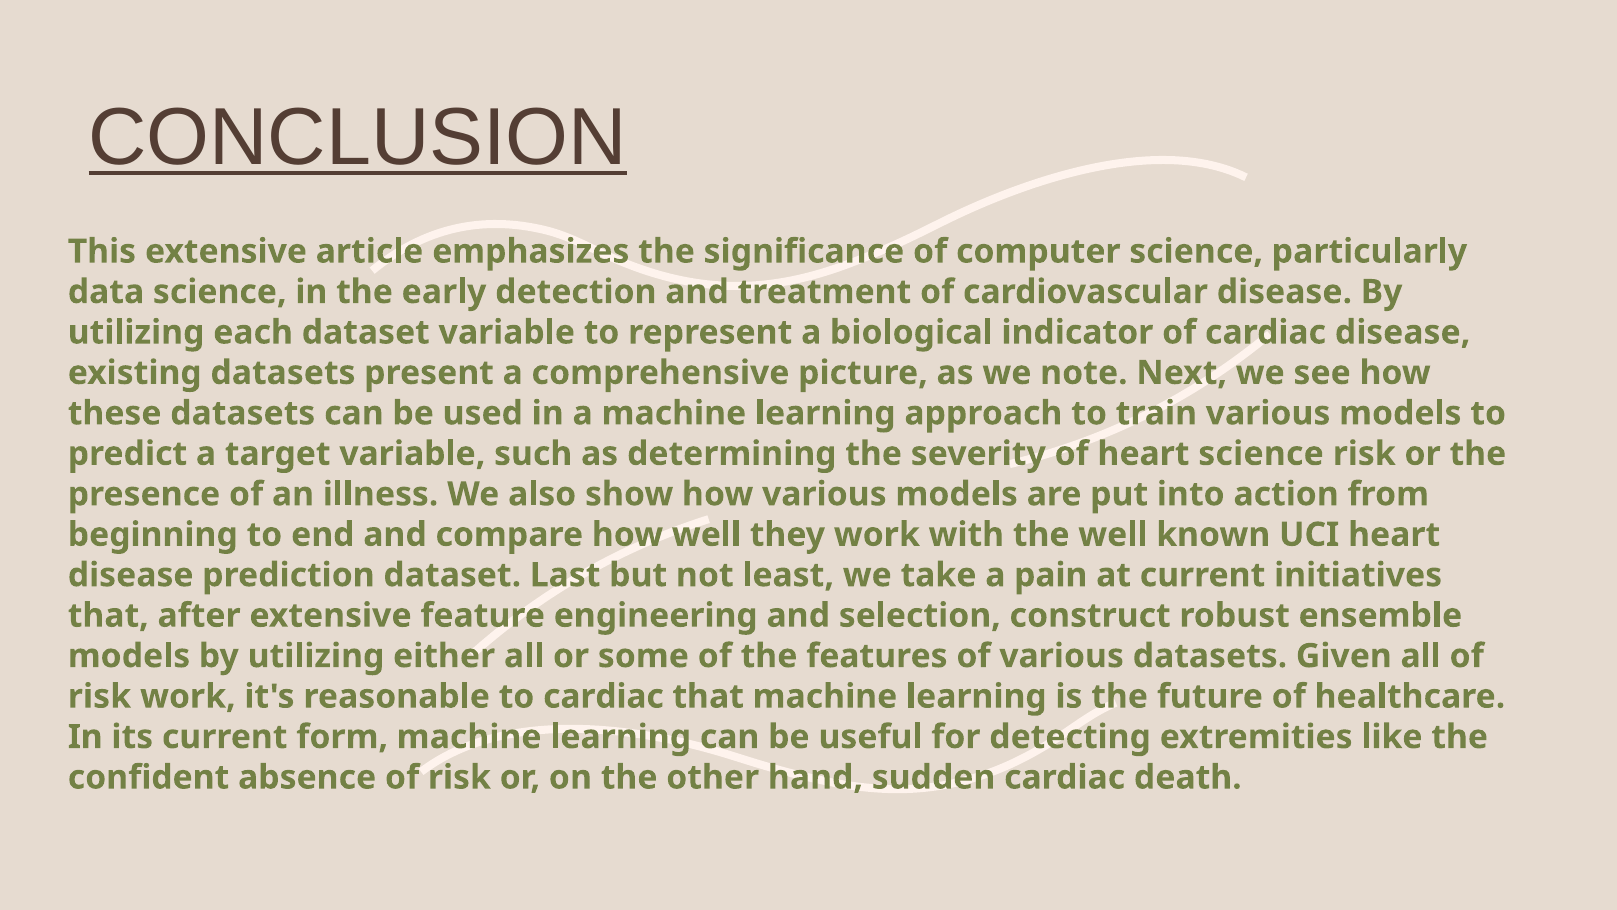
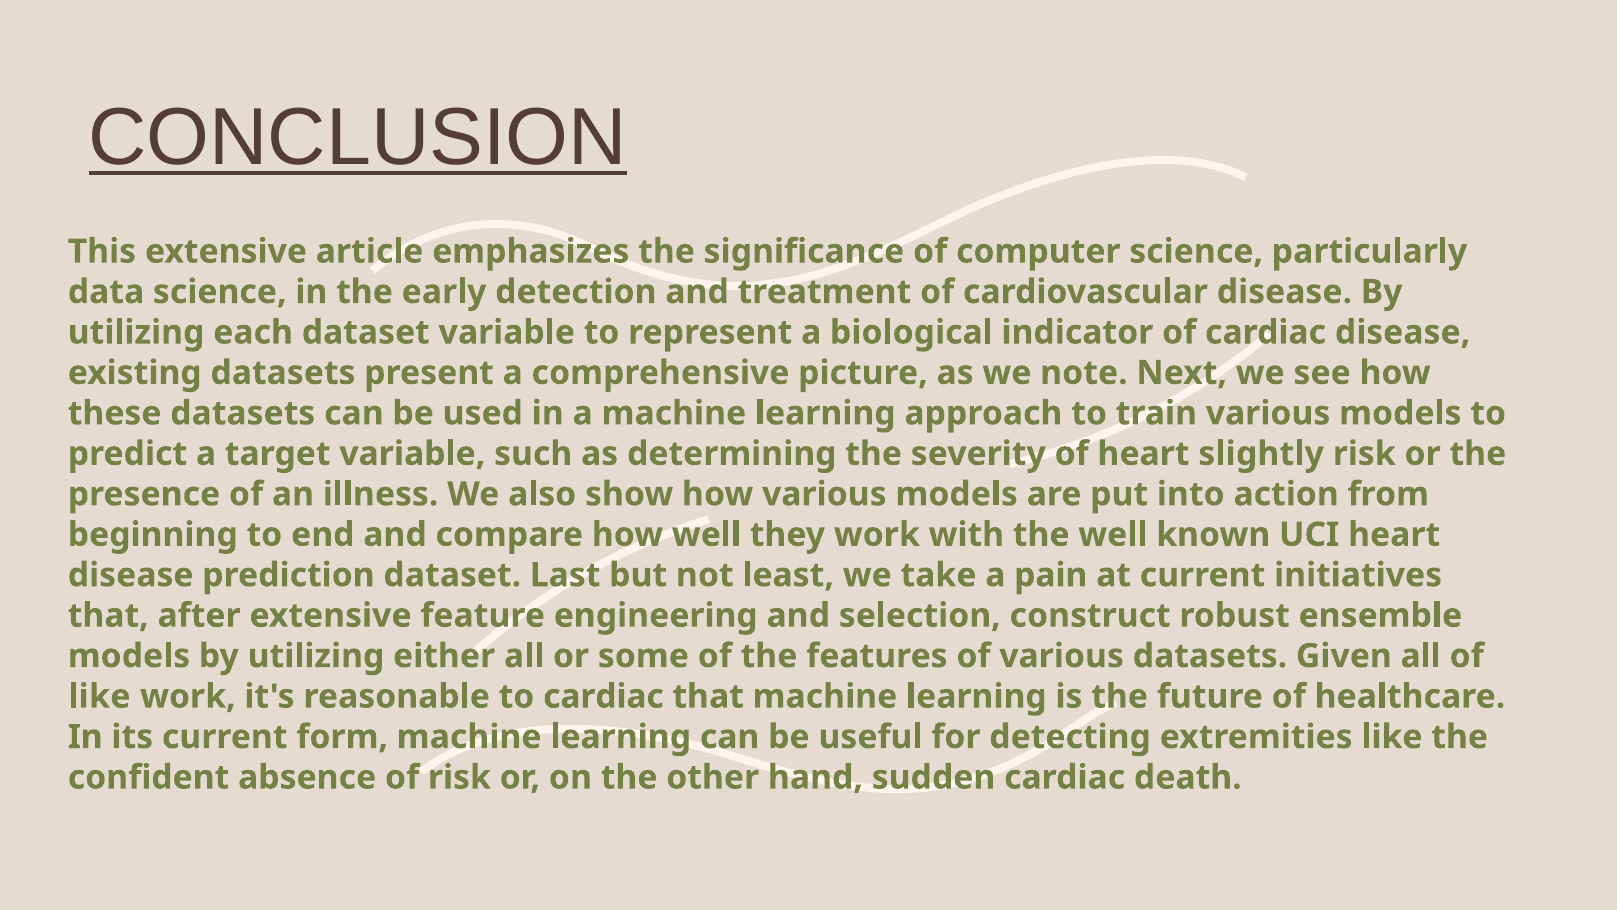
heart science: science -> slightly (1261, 454)
risk: risk -> like (99, 696)
